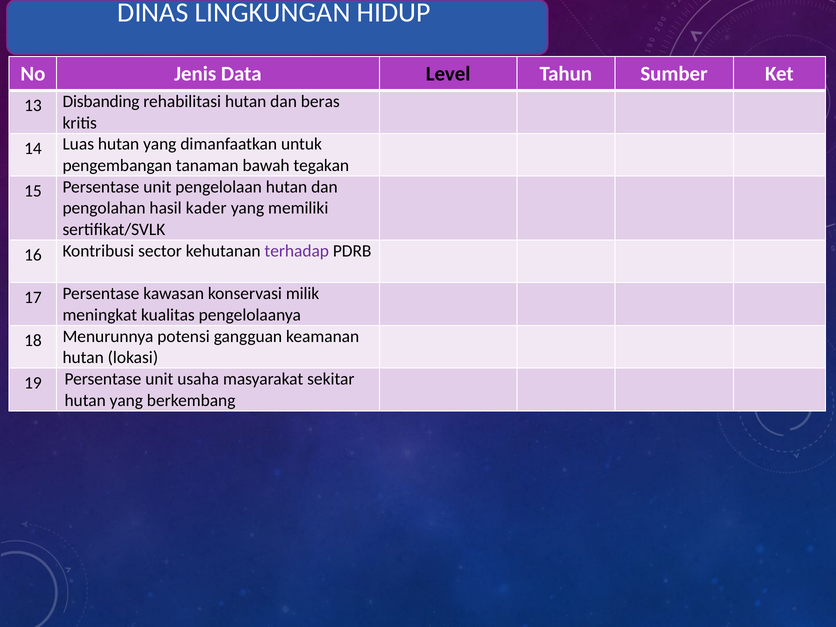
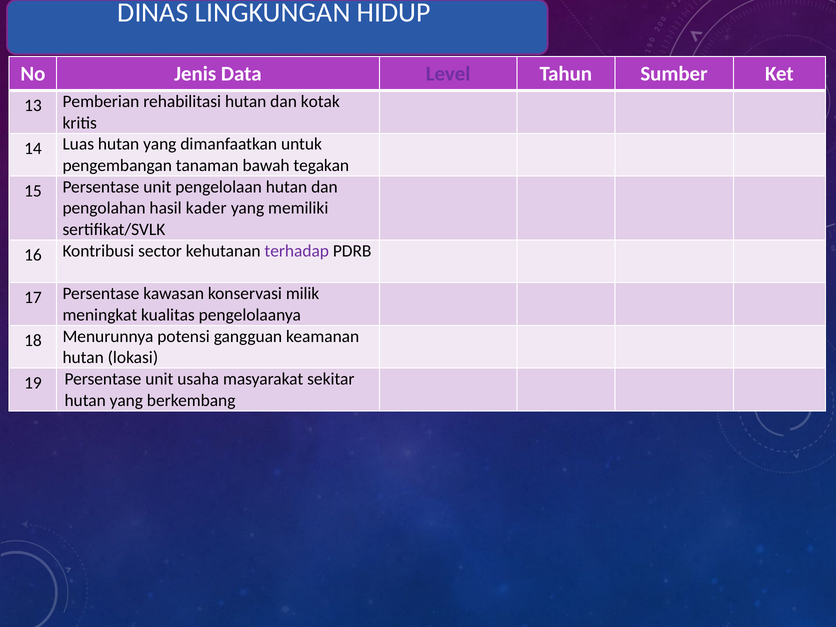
Level colour: black -> purple (448, 74)
Disbanding: Disbanding -> Pemberian (101, 101)
beras: beras -> kotak (320, 101)
